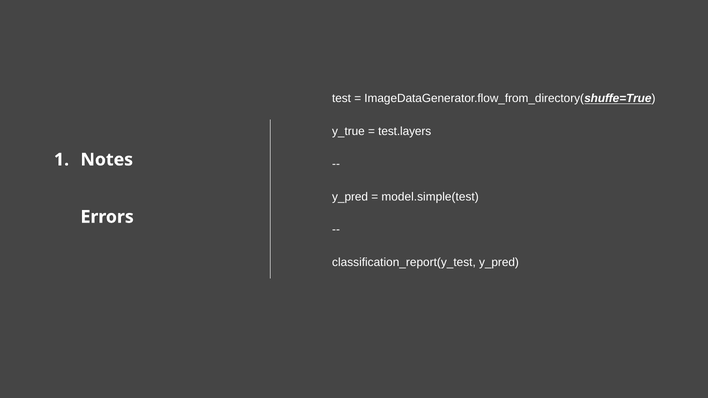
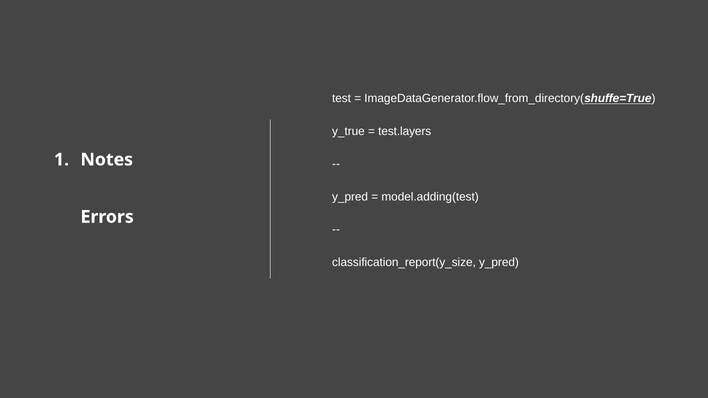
model.simple(test: model.simple(test -> model.adding(test (430, 197)
classification_report(y_test: classification_report(y_test -> classification_report(y_size (404, 262)
